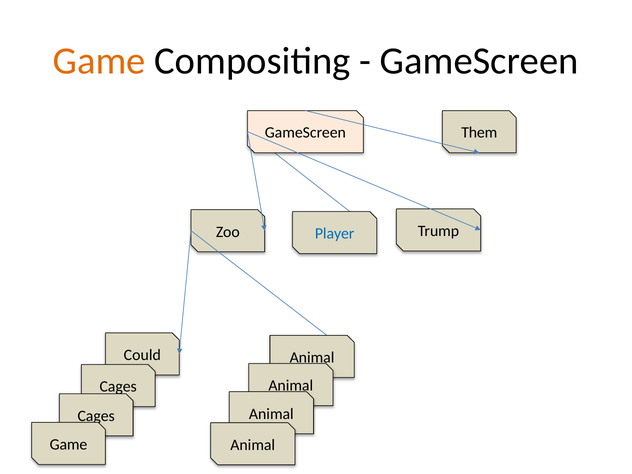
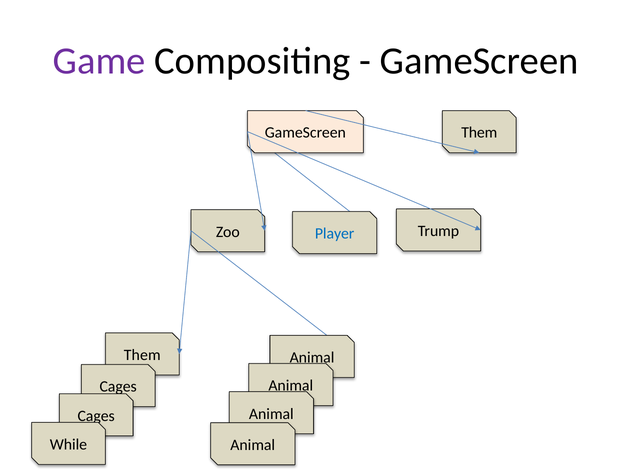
Game colour: orange -> purple (99, 61)
Could: Could -> Them (142, 355)
Game: Game -> While (68, 445)
